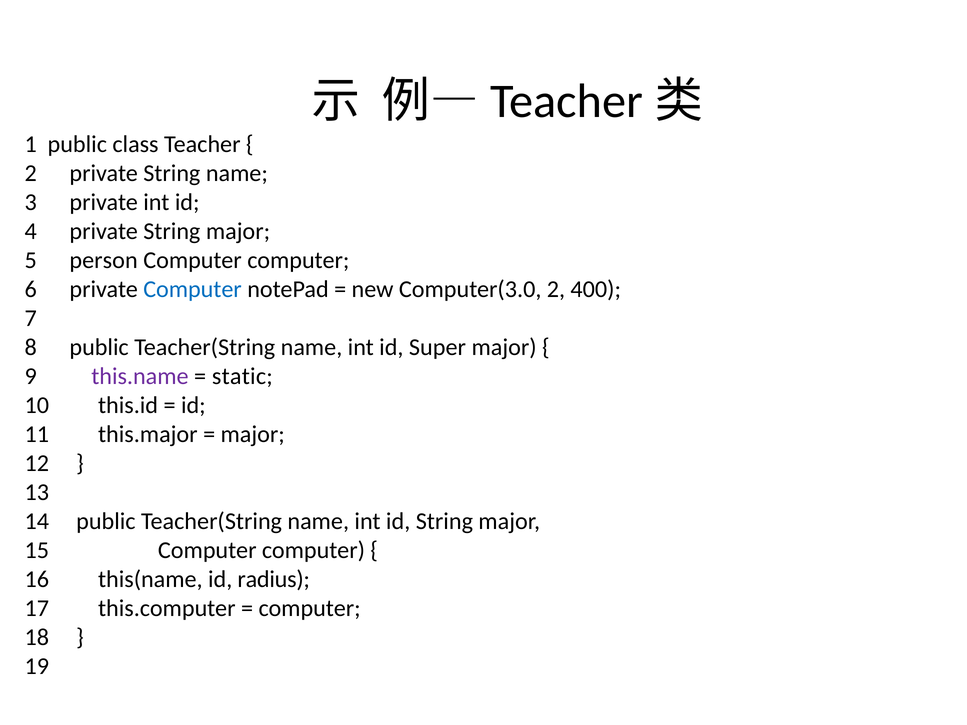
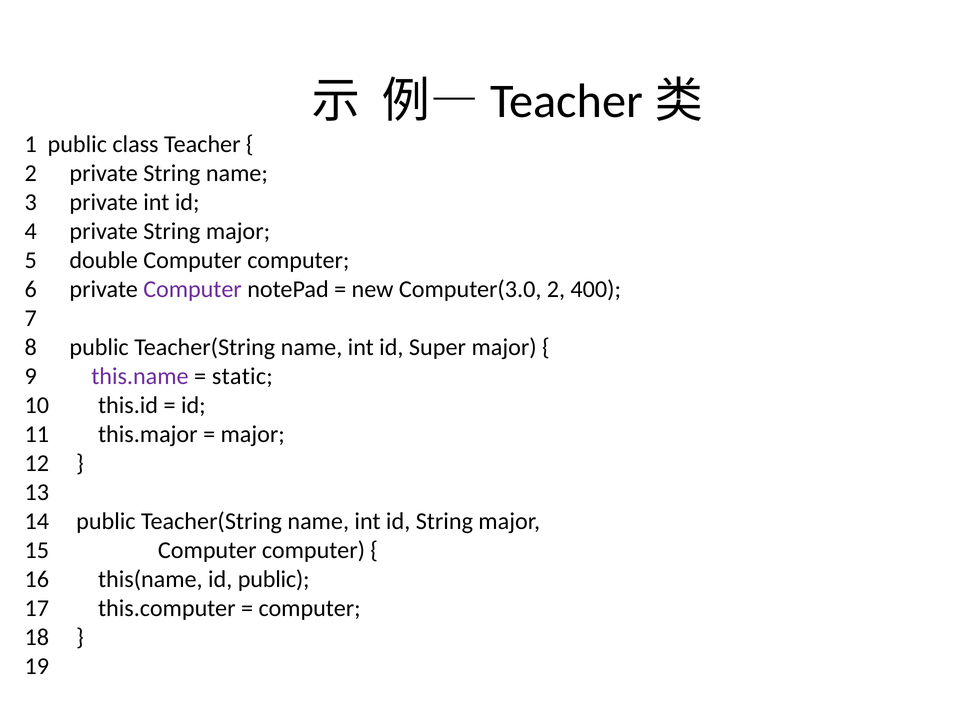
person: person -> double (104, 260)
Computer colour: blue -> purple (193, 289)
id radius: radius -> public (274, 579)
